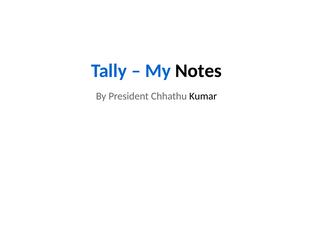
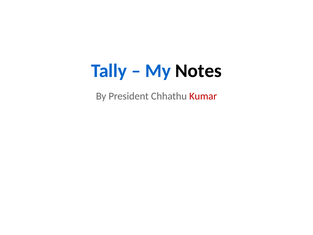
Kumar colour: black -> red (203, 96)
